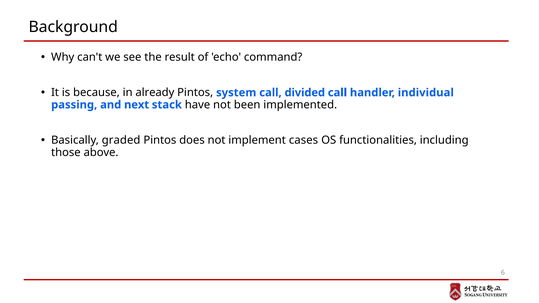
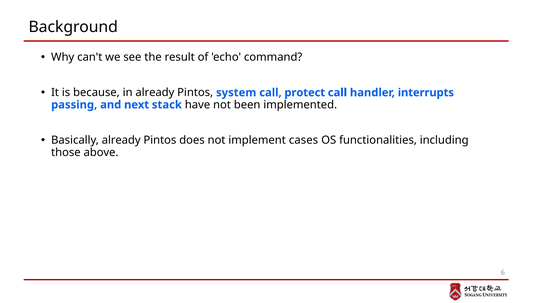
divided: divided -> protect (305, 93)
individual: individual -> interrupts (426, 93)
Basically graded: graded -> already (121, 140)
